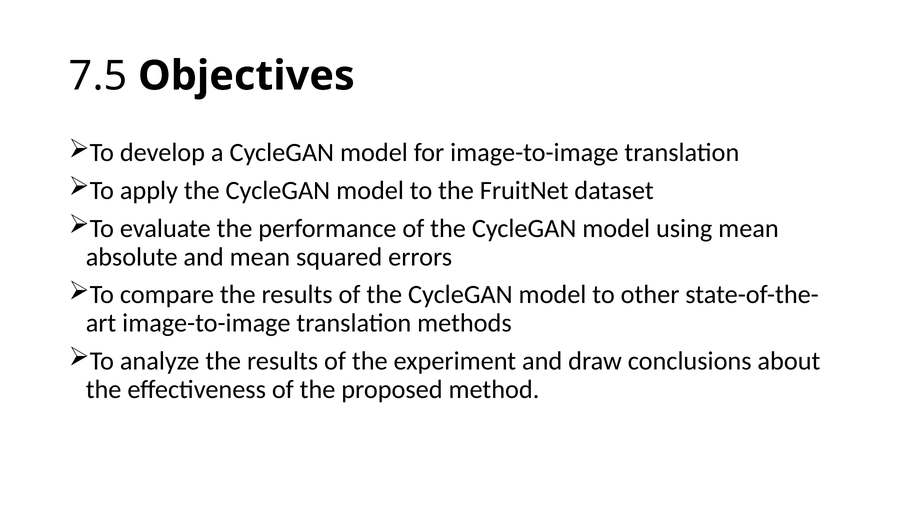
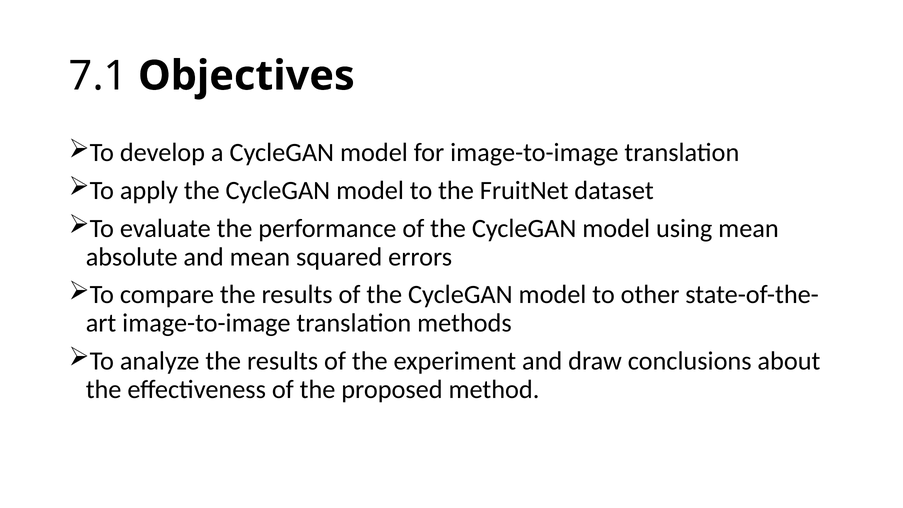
7.5: 7.5 -> 7.1 (98, 76)
